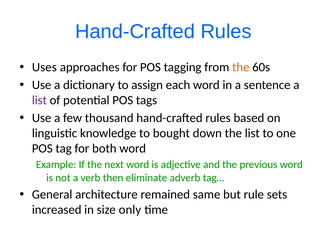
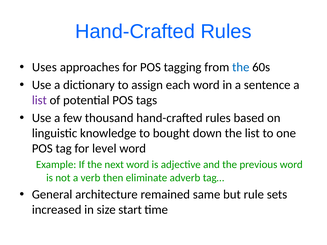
the colour: orange -> blue (241, 67)
both: both -> level (104, 149)
only: only -> start (130, 210)
